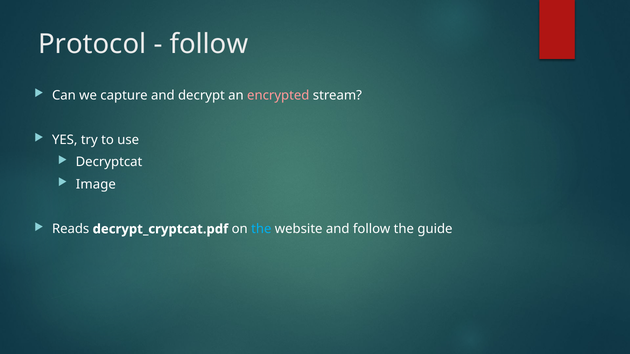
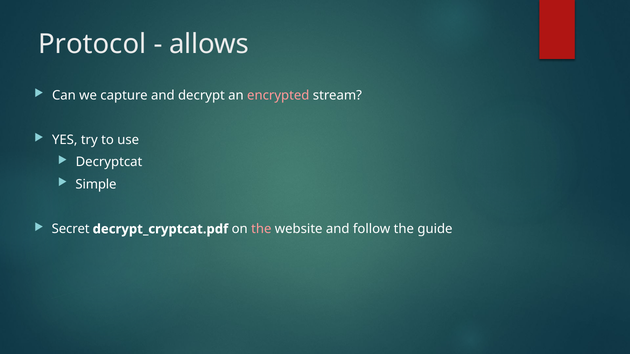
follow: follow -> allows (209, 44)
Image: Image -> Simple (96, 185)
Reads: Reads -> Secret (71, 229)
the colour: light blue -> pink (261, 229)
